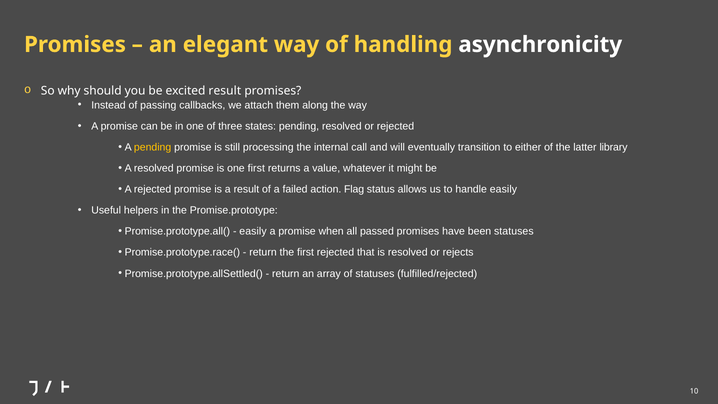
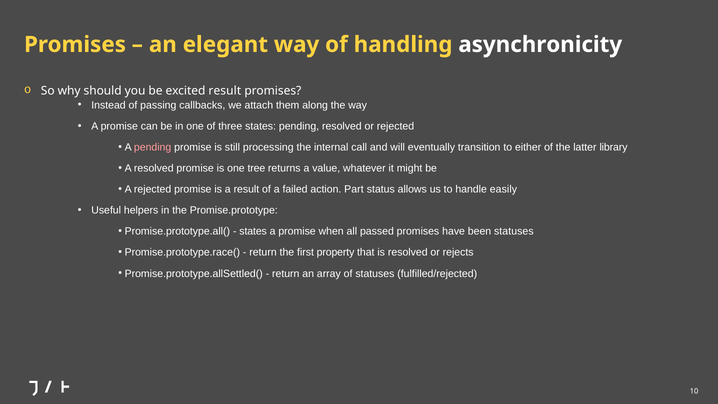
pending colour: yellow -> pink (153, 147)
one first: first -> tree (256, 168)
Flag: Flag -> Part (354, 189)
easily: easily -> states (253, 231)
first rejected: rejected -> property (336, 252)
